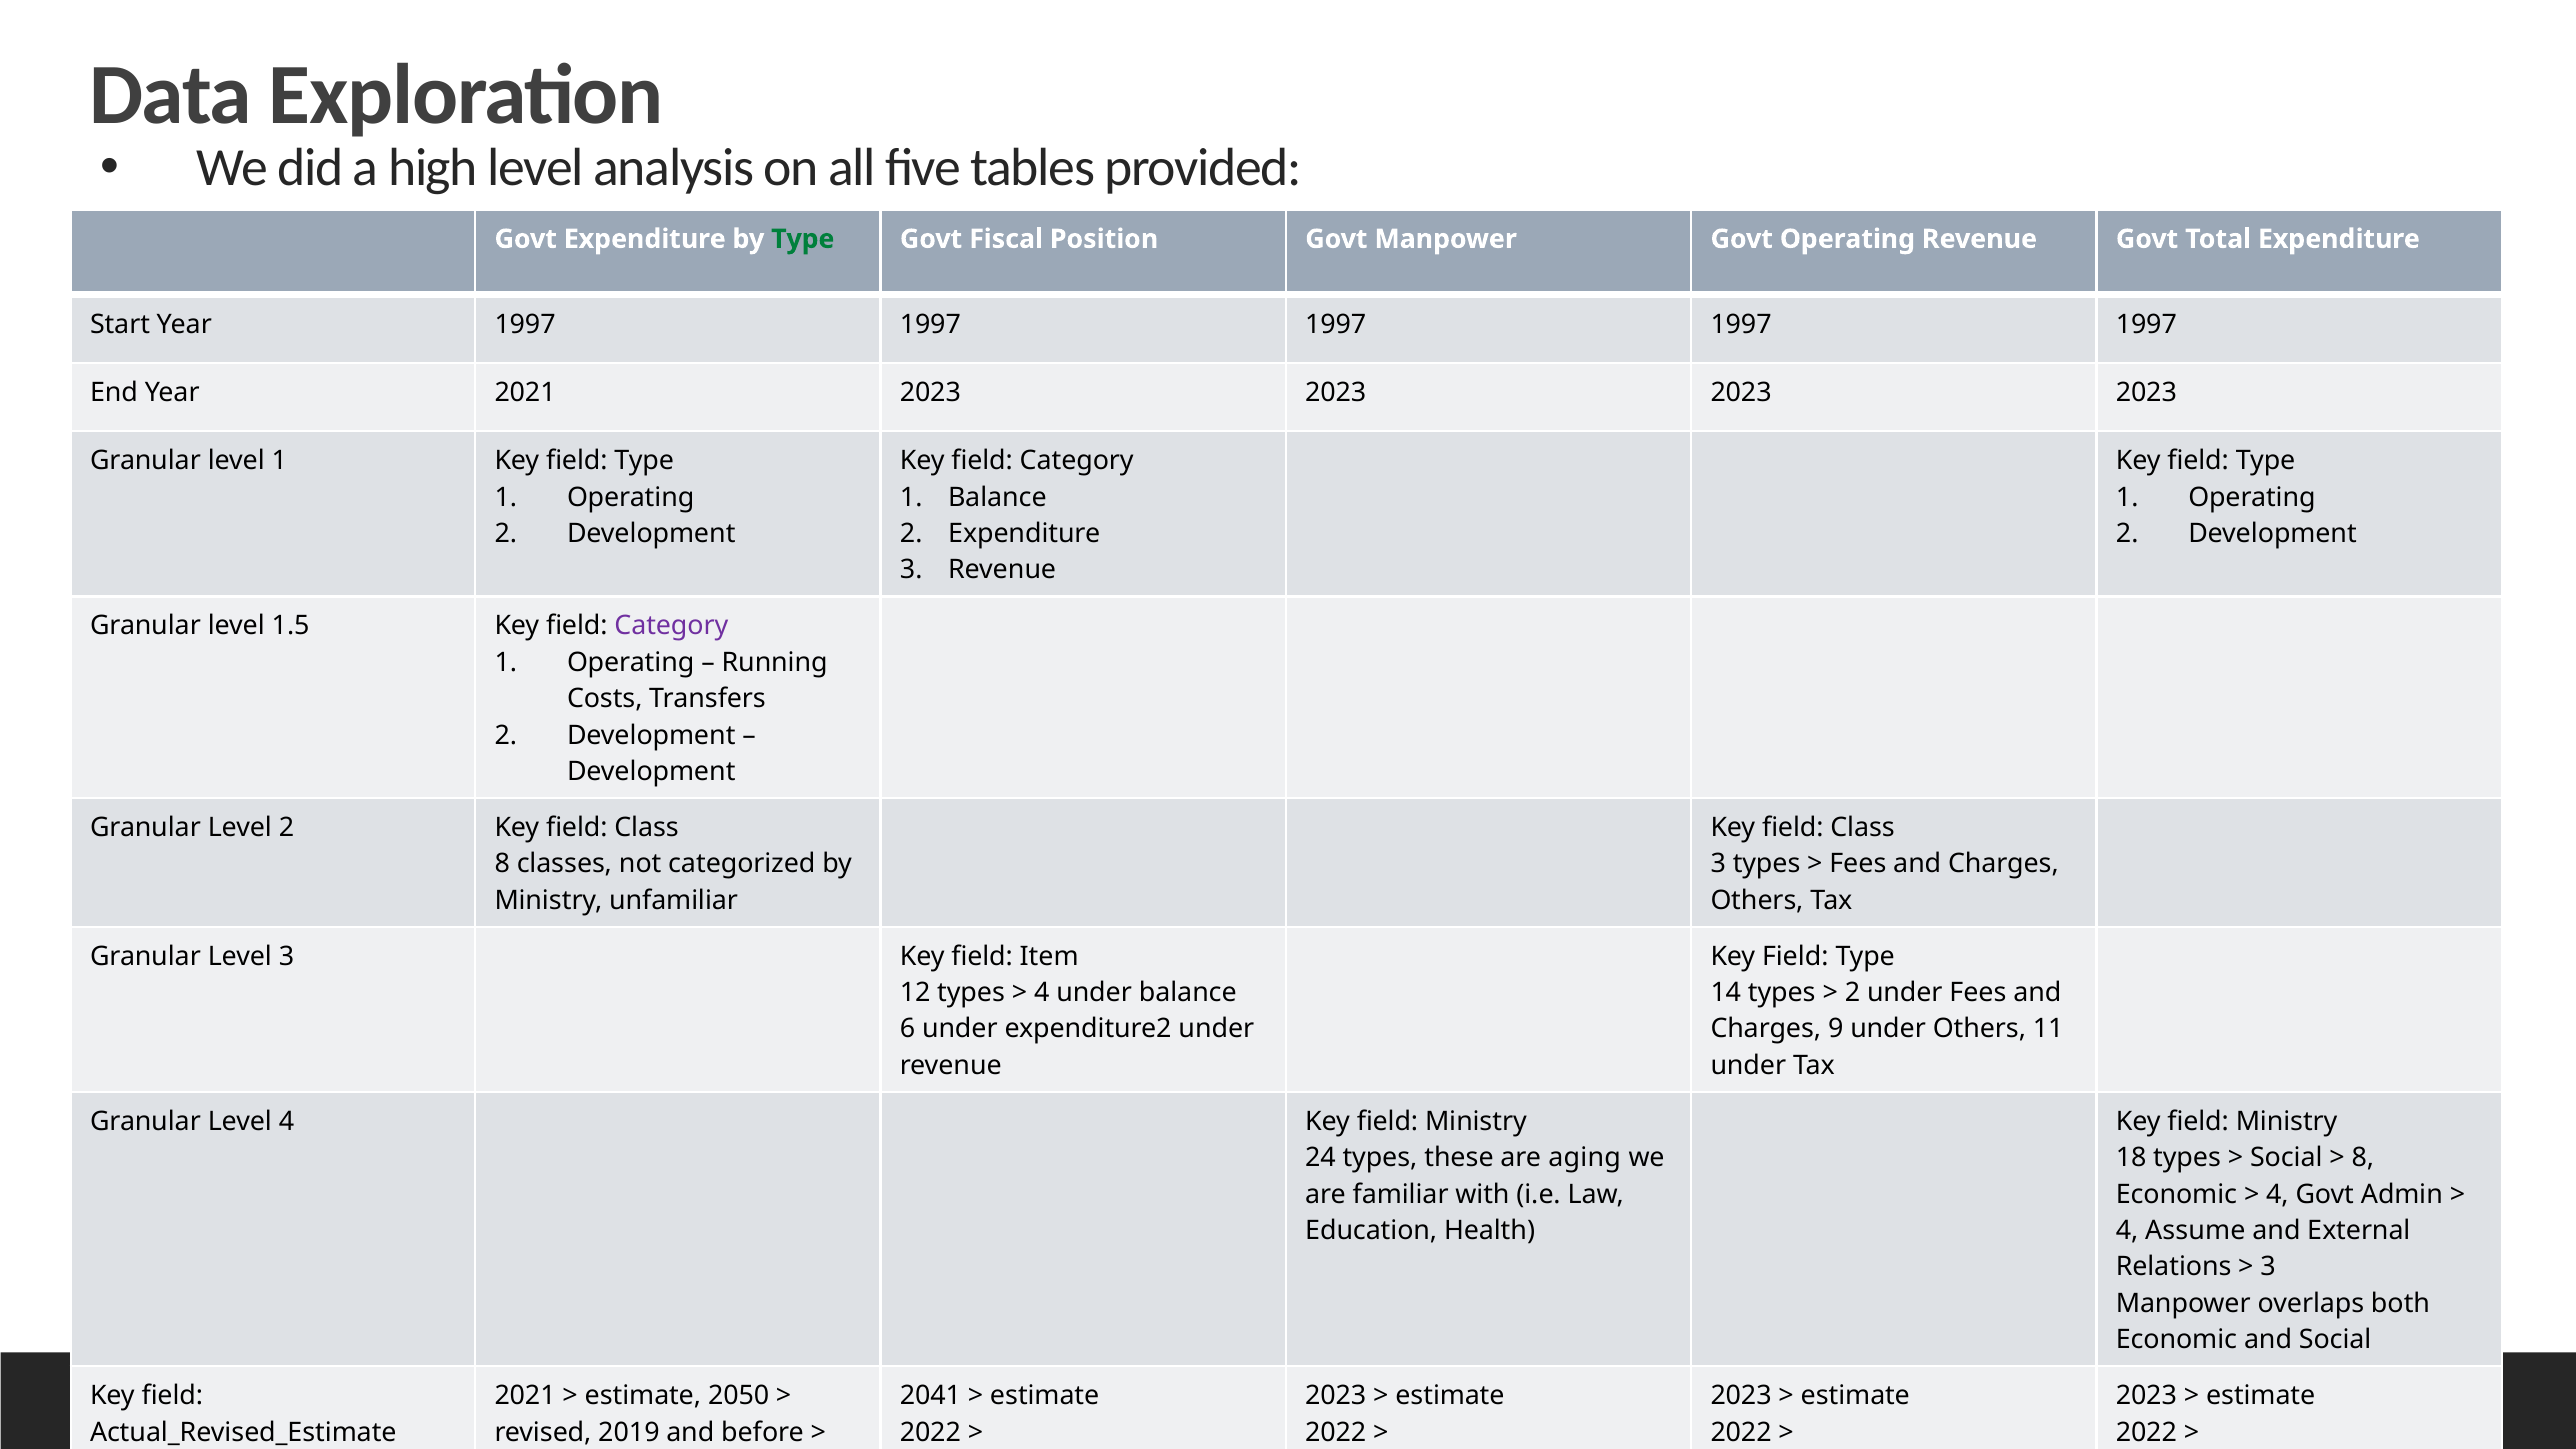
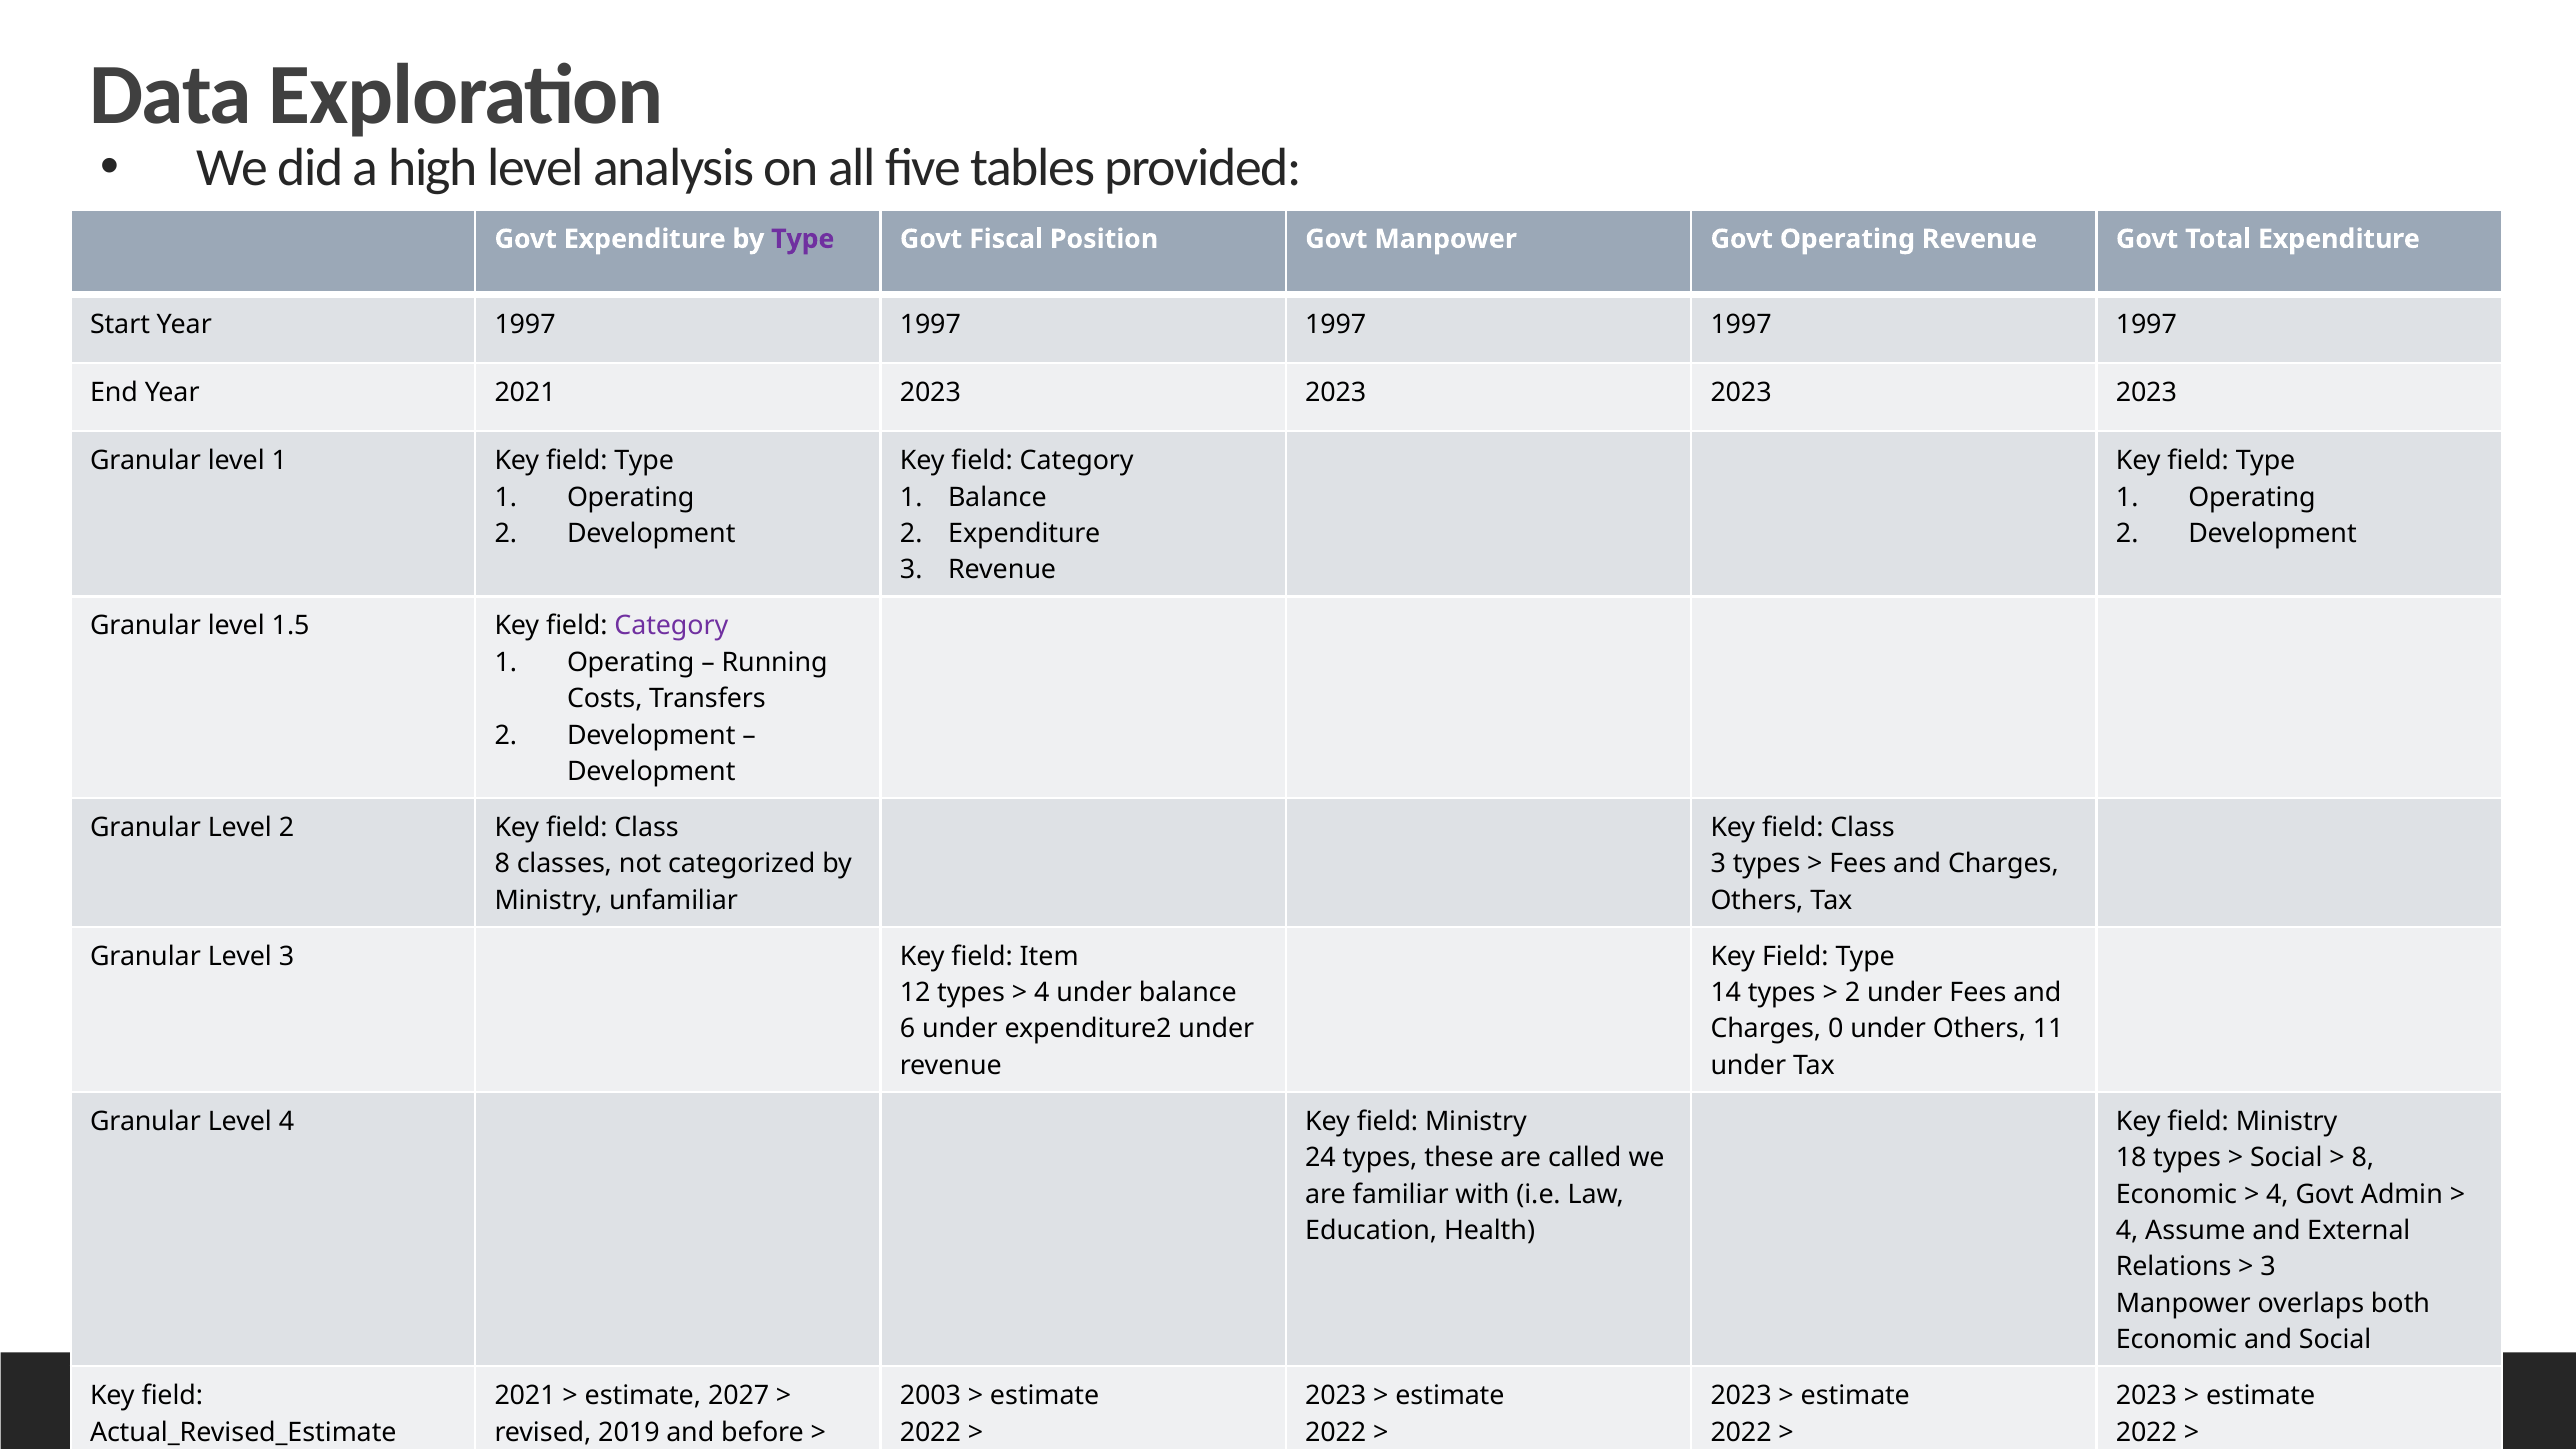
Type colour: green -> purple (803, 239)
9: 9 -> 0 (1836, 1029)
aging: aging -> called (1585, 1158)
2050: 2050 -> 2027 (739, 1396)
2041: 2041 -> 2003 (930, 1396)
